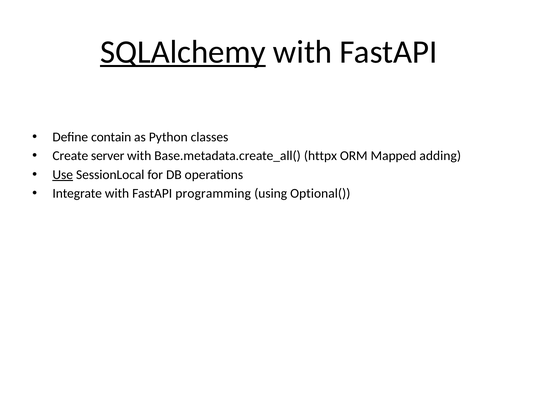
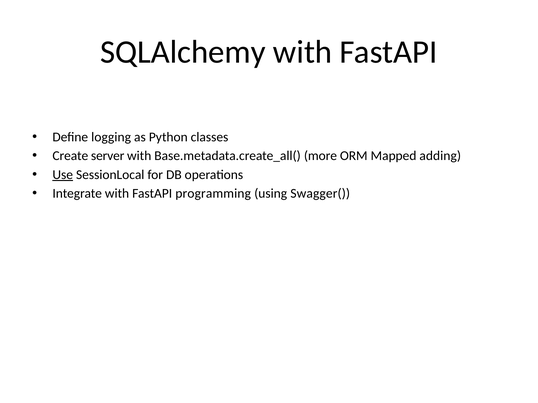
SQLAlchemy underline: present -> none (183, 52)
contain: contain -> logging (111, 137)
httpx: httpx -> more (320, 156)
Optional(: Optional( -> Swagger( (320, 194)
